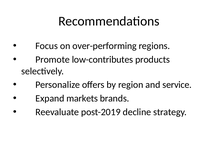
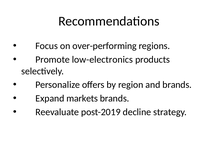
low-contributes: low-contributes -> low-electronics (102, 59)
and service: service -> brands (177, 85)
